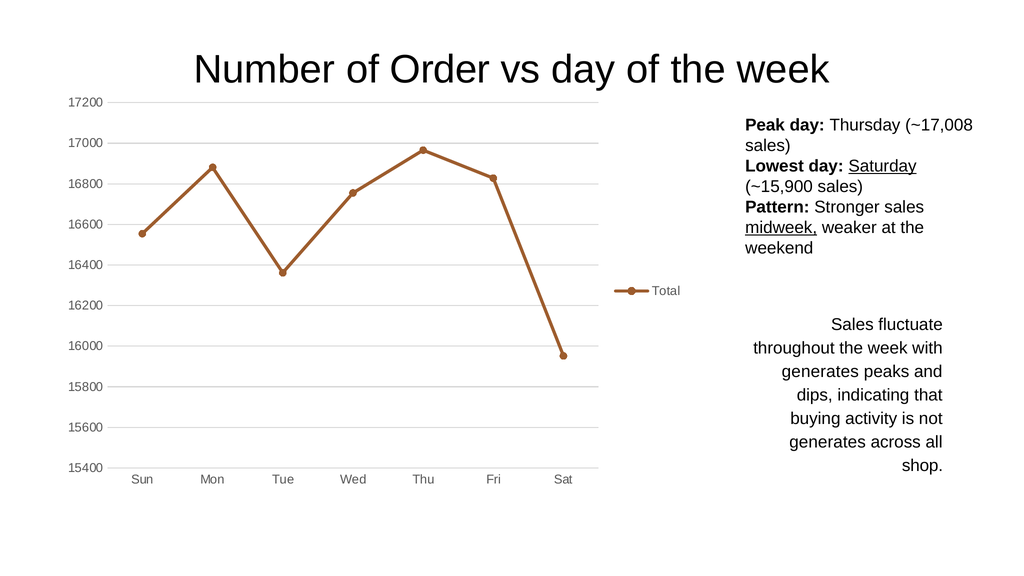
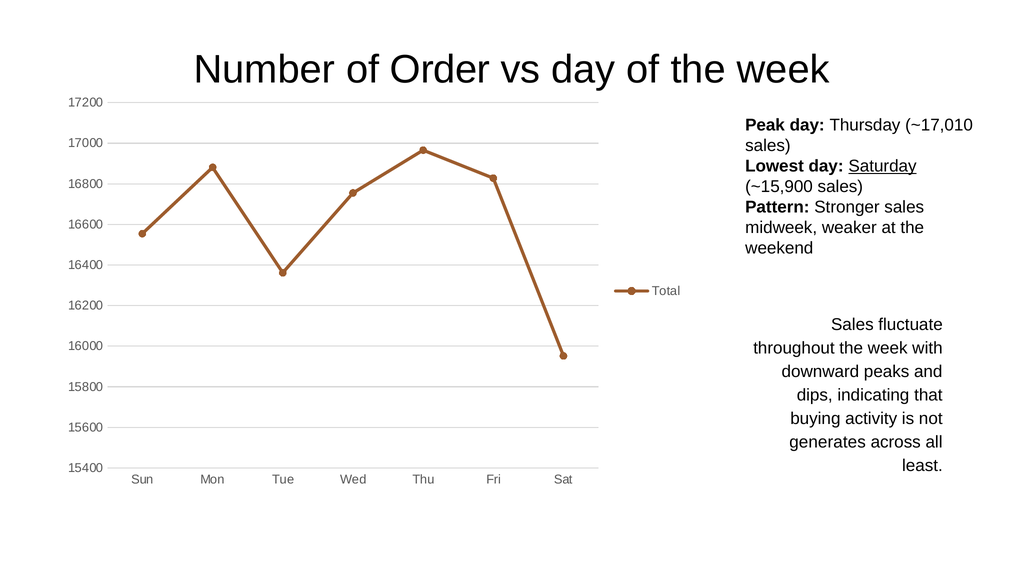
~17,008: ~17,008 -> ~17,010 (939, 125)
midweek underline: present -> none (781, 228)
generates: generates -> downward (820, 372)
shop: shop -> least (922, 466)
